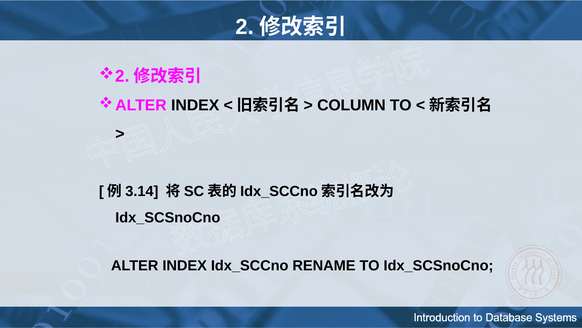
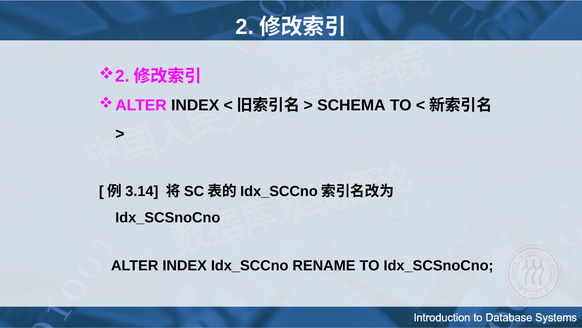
COLUMN: COLUMN -> SCHEMA (351, 105)
